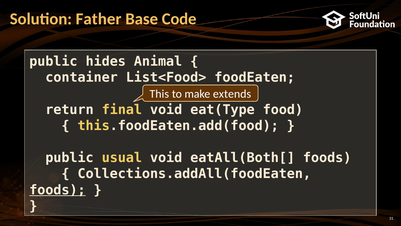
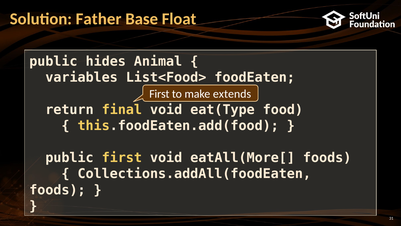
Code: Code -> Float (179, 19)
container: container -> variables (82, 77)
This: This -> First (159, 94)
public usual: usual -> first (122, 158)
eatAll(Both[: eatAll(Both[ -> eatAll(More[ (243, 158)
foods underline: present -> none (57, 190)
